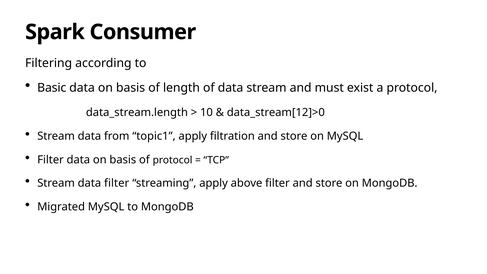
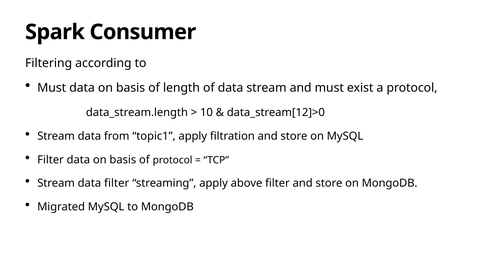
Basic: Basic -> Must (52, 88)
